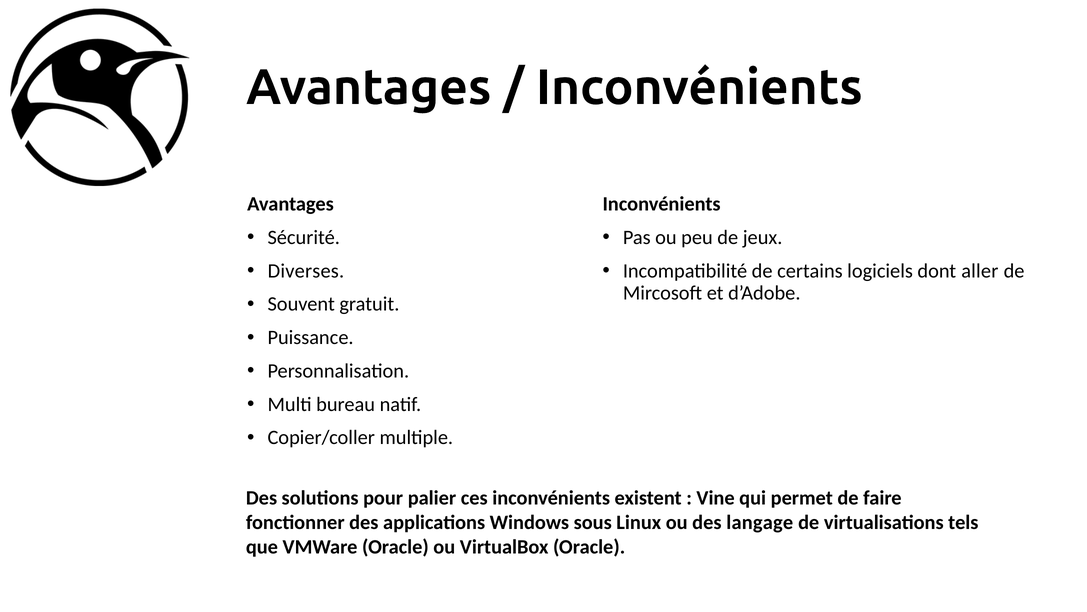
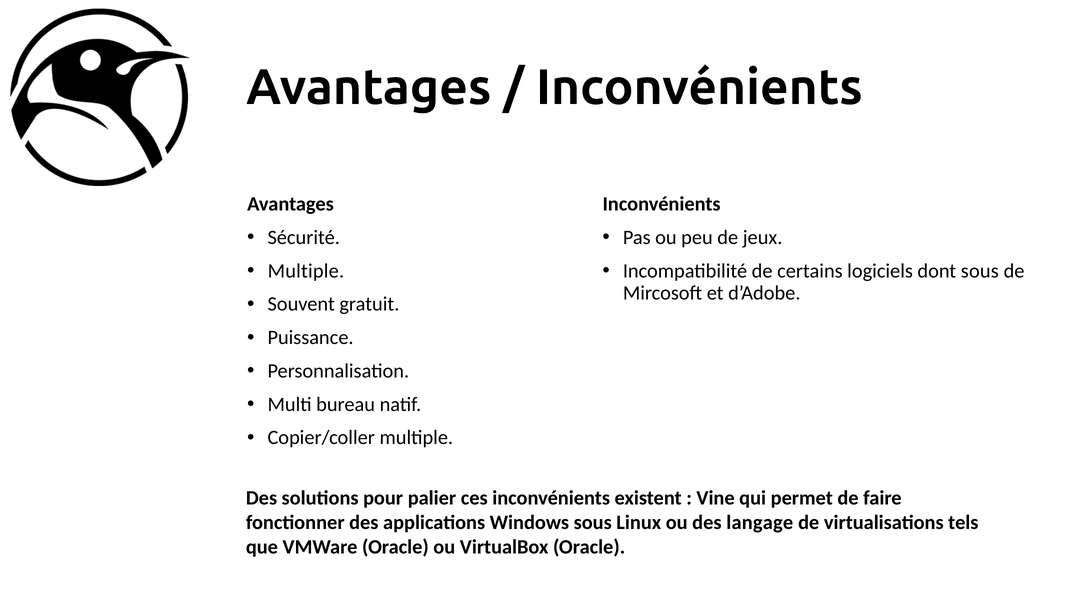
Diverses: Diverses -> Multiple (306, 271)
dont aller: aller -> sous (980, 271)
